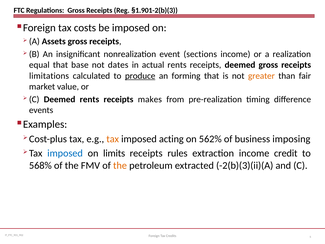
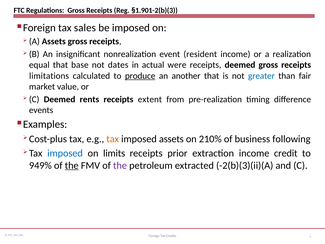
costs: costs -> sales (85, 28)
sections: sections -> resident (200, 54)
actual rents: rents -> were (177, 65)
forming: forming -> another (186, 76)
greater colour: orange -> blue (261, 76)
makes: makes -> extent (150, 99)
imposed acting: acting -> assets (171, 139)
562%: 562% -> 210% (210, 139)
imposing: imposing -> following (291, 139)
rules: rules -> prior (177, 153)
568%: 568% -> 949% (40, 165)
the underline: none -> present (72, 165)
the colour: orange -> purple (120, 165)
